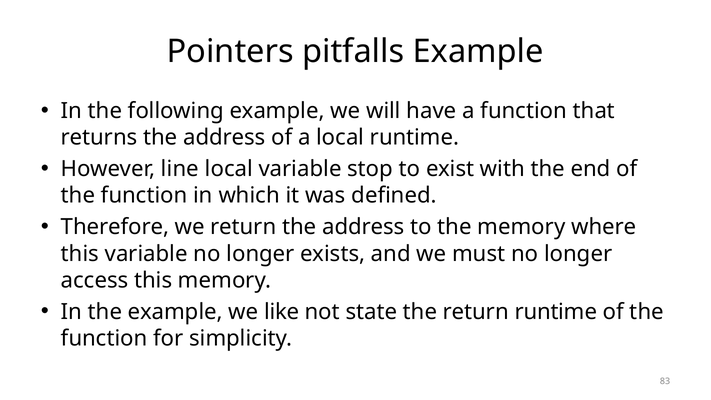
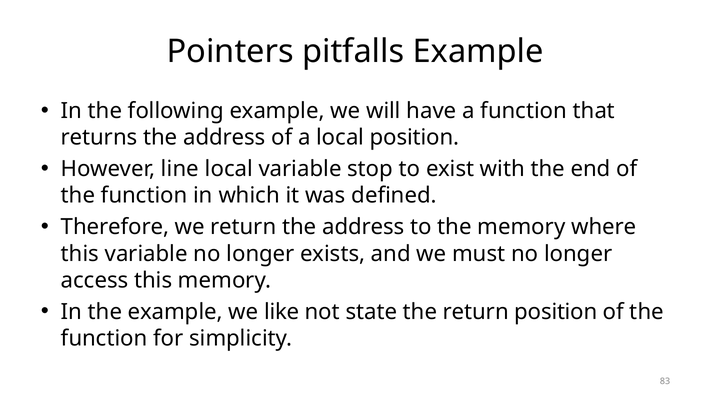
local runtime: runtime -> position (415, 138)
return runtime: runtime -> position (556, 312)
